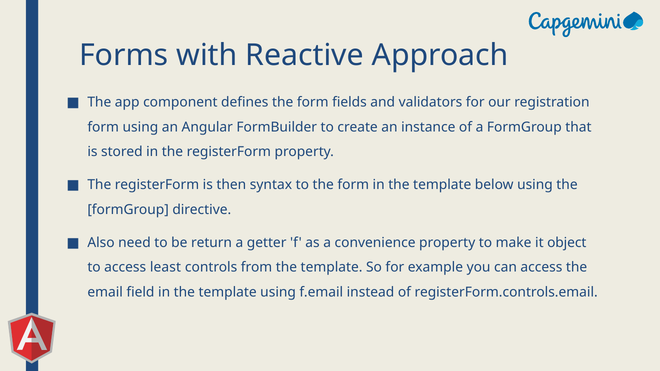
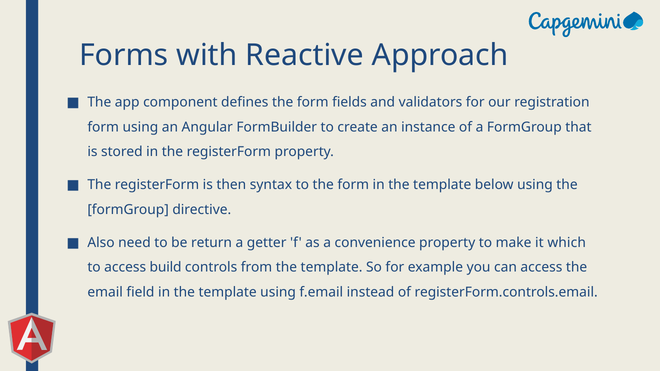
object: object -> which (567, 243)
least: least -> build (166, 268)
